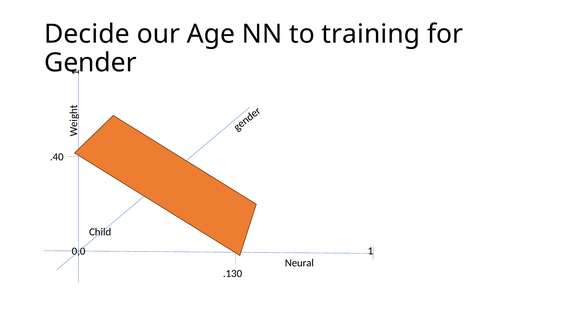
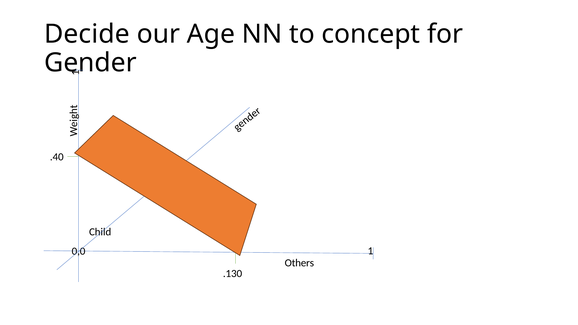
training: training -> concept (371, 34)
Neural: Neural -> Others (299, 263)
